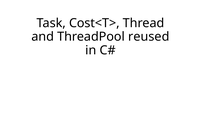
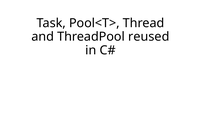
Cost<T>: Cost<T> -> Pool<T> (94, 23)
